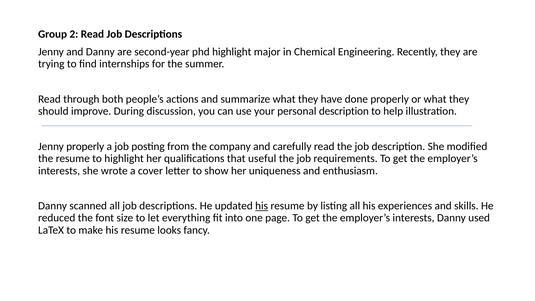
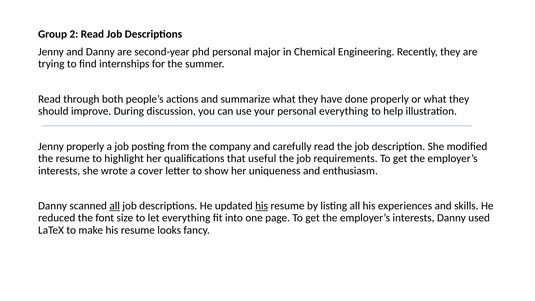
phd highlight: highlight -> personal (232, 52)
personal description: description -> everything (344, 111)
all underline: none -> present (115, 206)
